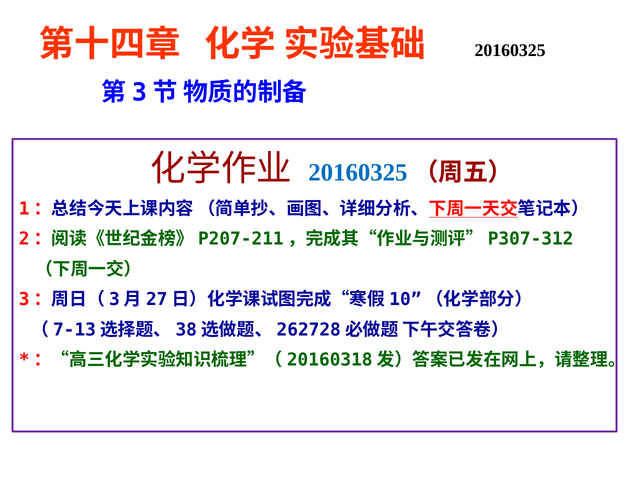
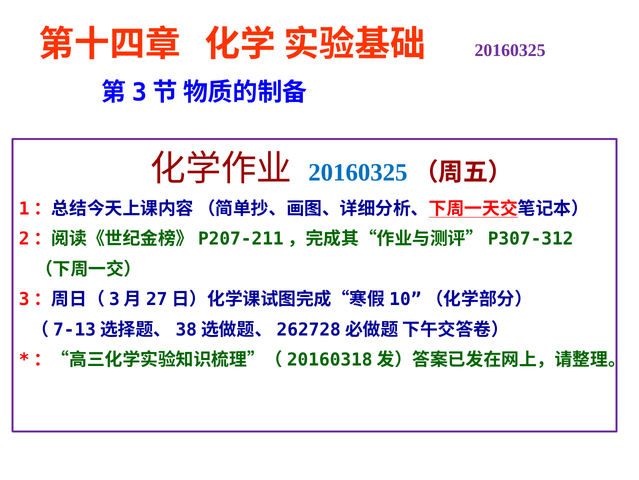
20160325 colour: black -> purple (510, 51)
